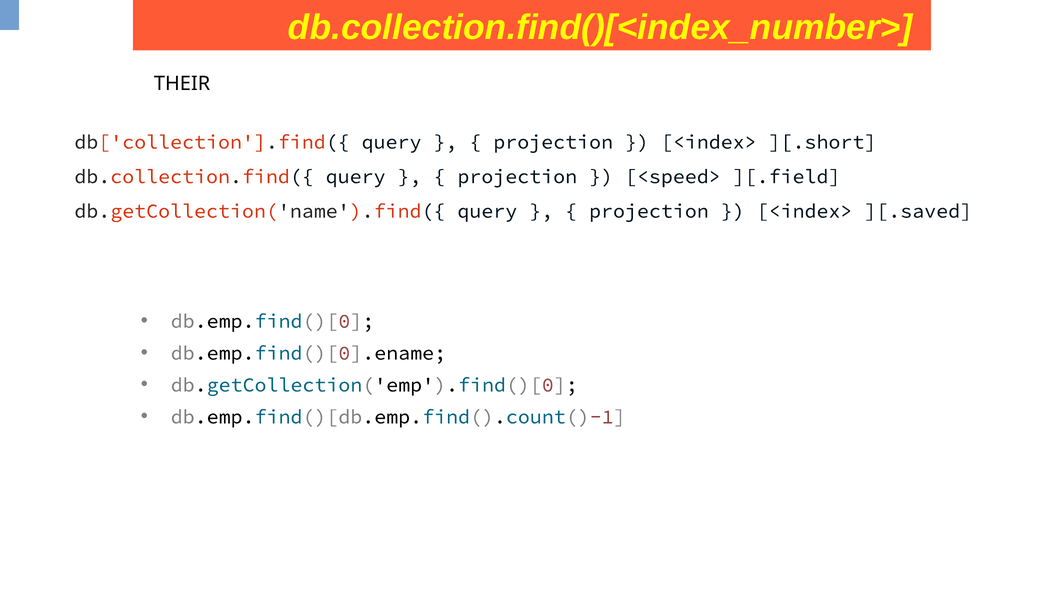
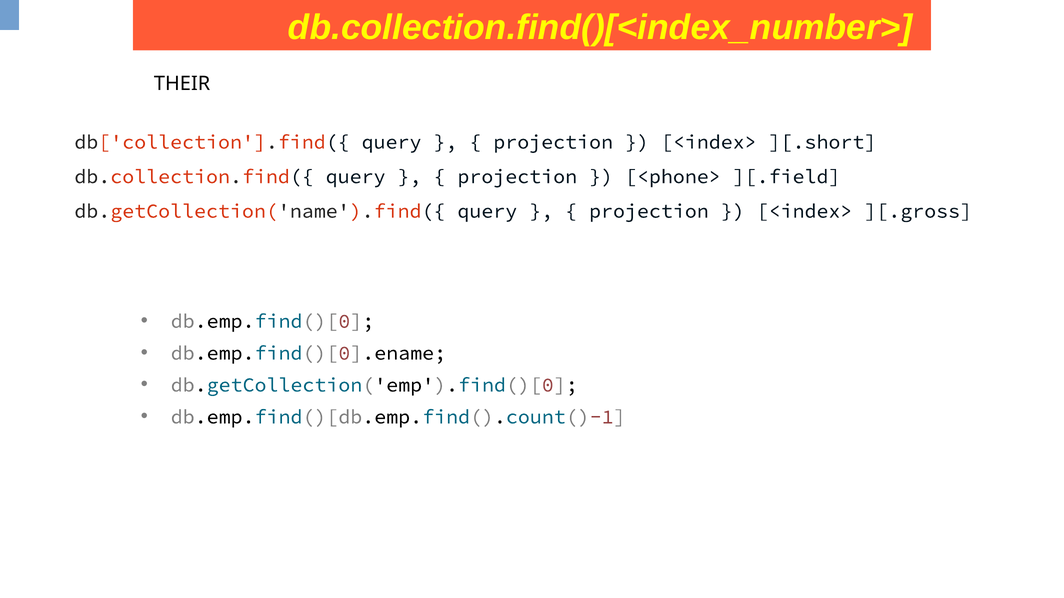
<speed>: <speed> -> <phone> (673, 177)
][.saved: ][.saved -> ][.gross (918, 211)
